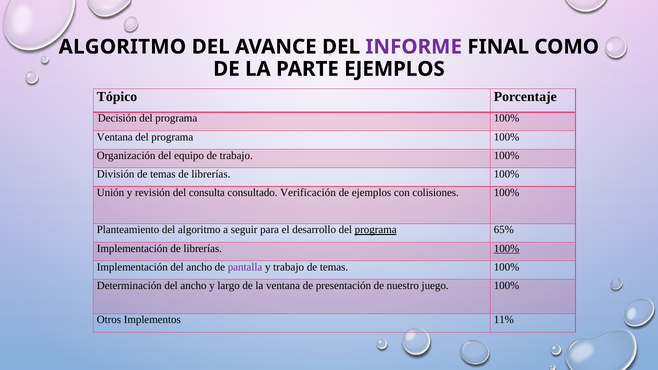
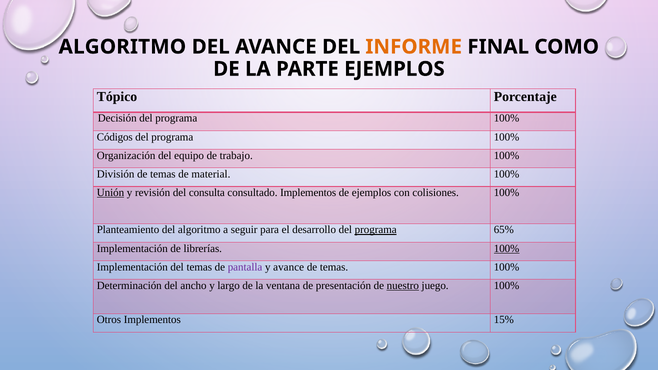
INFORME colour: purple -> orange (414, 47)
Ventana: Ventana -> Códigos (115, 137)
temas de librerías: librerías -> material (211, 174)
Unión underline: none -> present (110, 193)
consultado Verificación: Verificación -> Implementos (308, 193)
Implementación del ancho: ancho -> temas (199, 267)
y trabajo: trabajo -> avance (289, 267)
nuestro underline: none -> present (403, 286)
11%: 11% -> 15% (504, 320)
